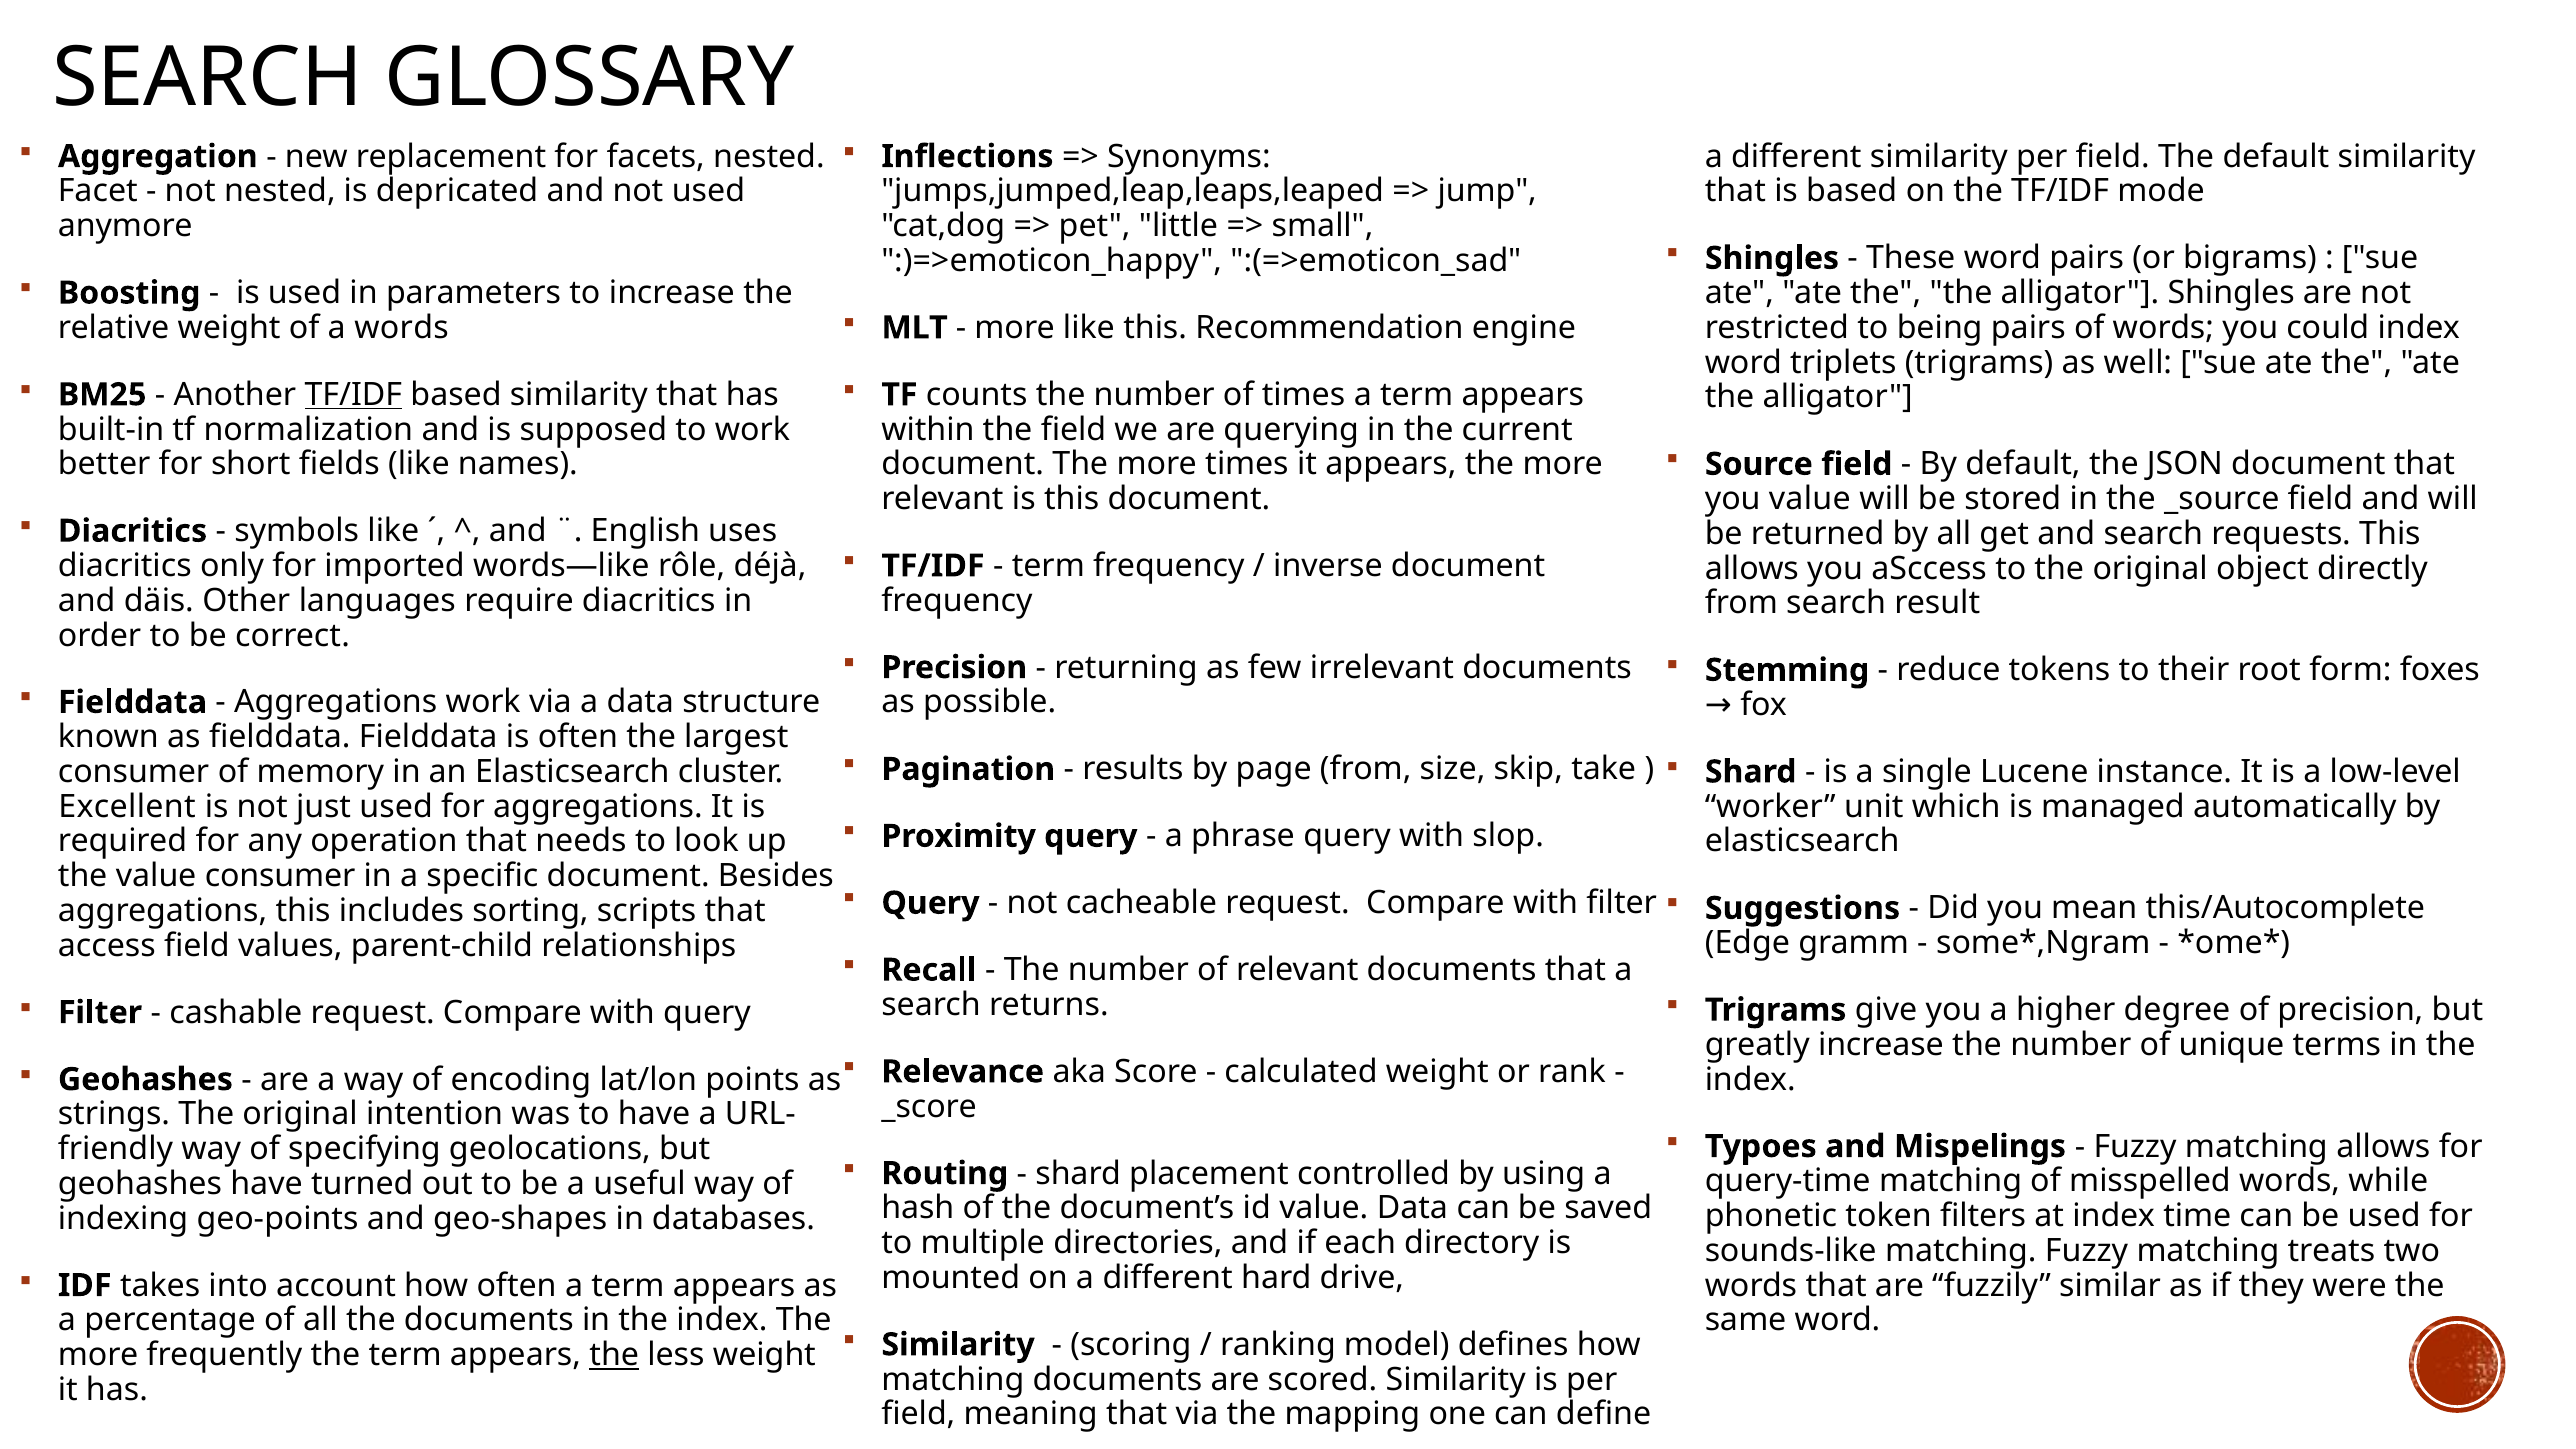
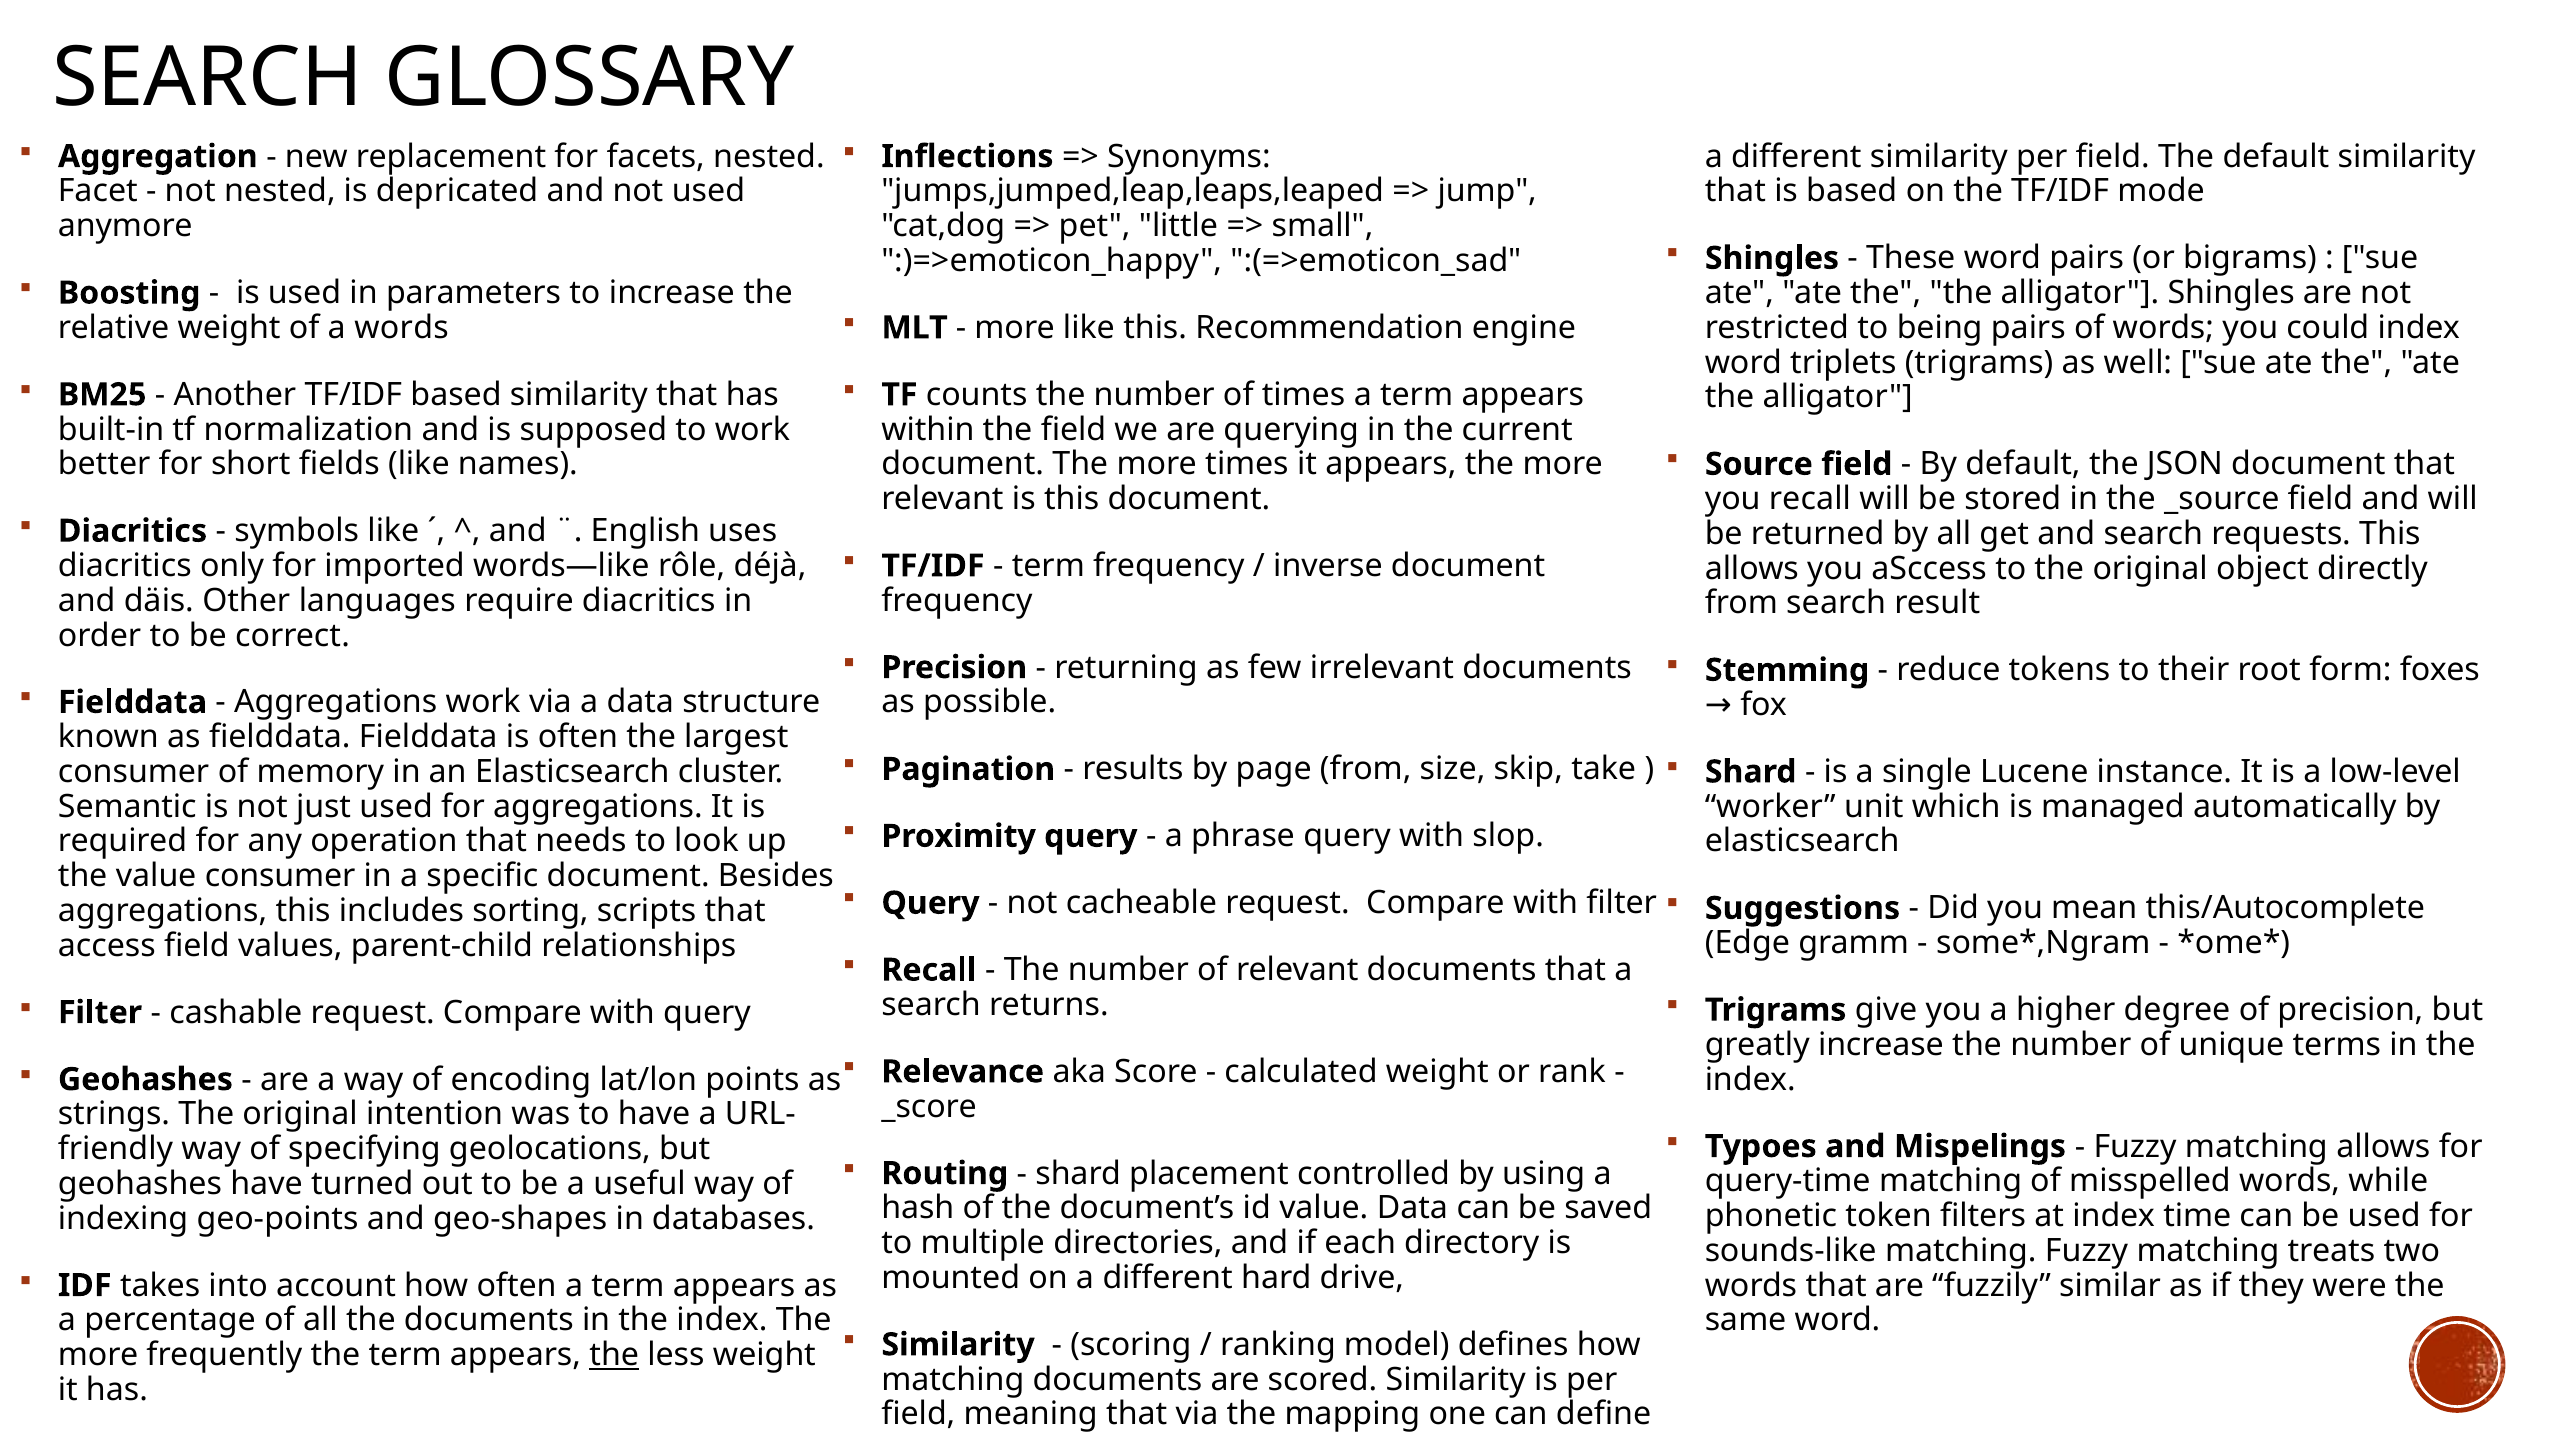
TF/IDF underline: present -> none (353, 395)
you value: value -> recall (1810, 499)
Excellent: Excellent -> Semantic (127, 807)
